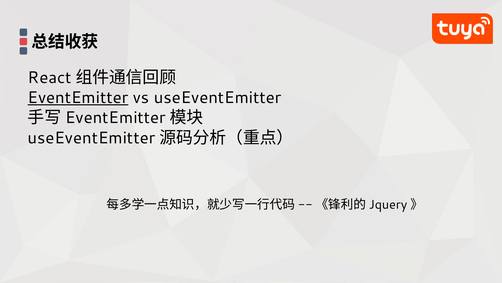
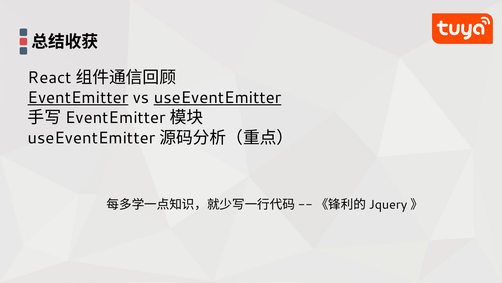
useEventEmitter underline: none -> present (218, 97)
